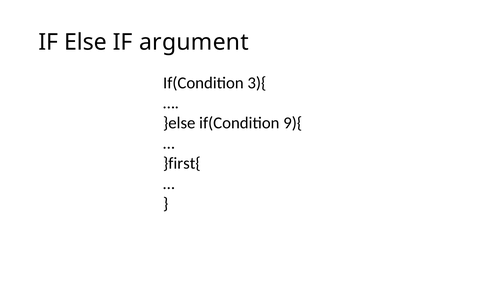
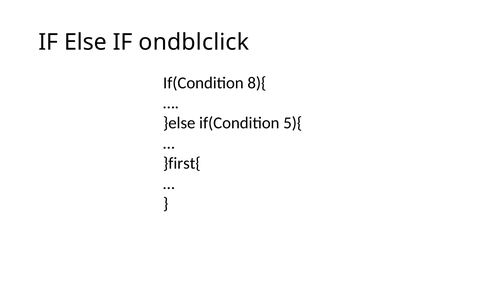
argument: argument -> ondblclick (194, 42)
3){: 3){ -> 8){ (257, 83)
9){: 9){ -> 5){ (293, 123)
